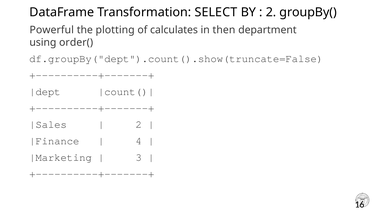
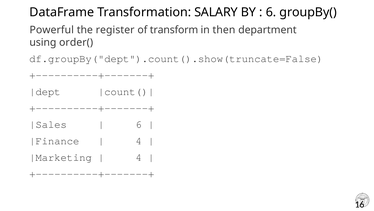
SELECT: SELECT -> SALARY (216, 12)
2: 2 -> 6 (271, 12)
plotting: plotting -> register (115, 30)
calculates: calculates -> transform (174, 30)
2: 2 -> 6 (139, 124)
3: 3 -> 4 (139, 157)
